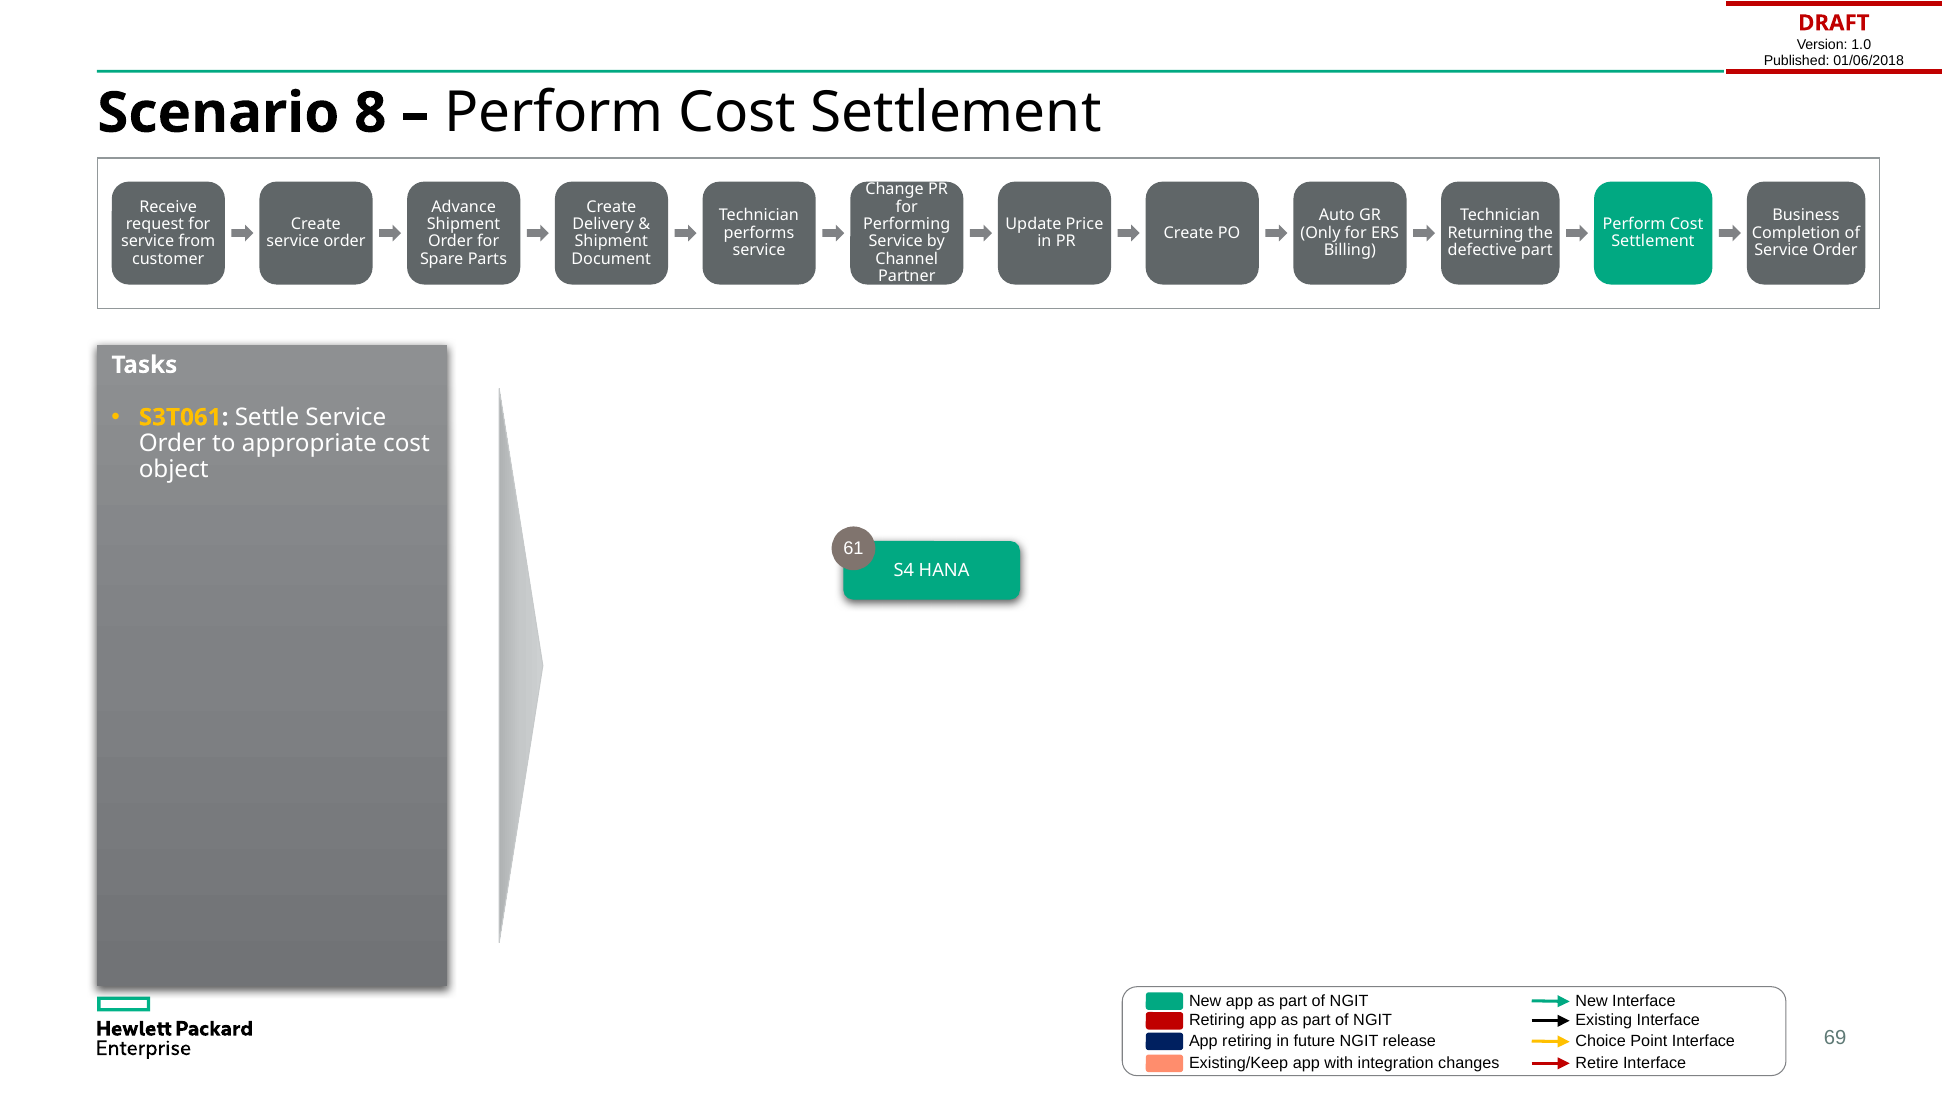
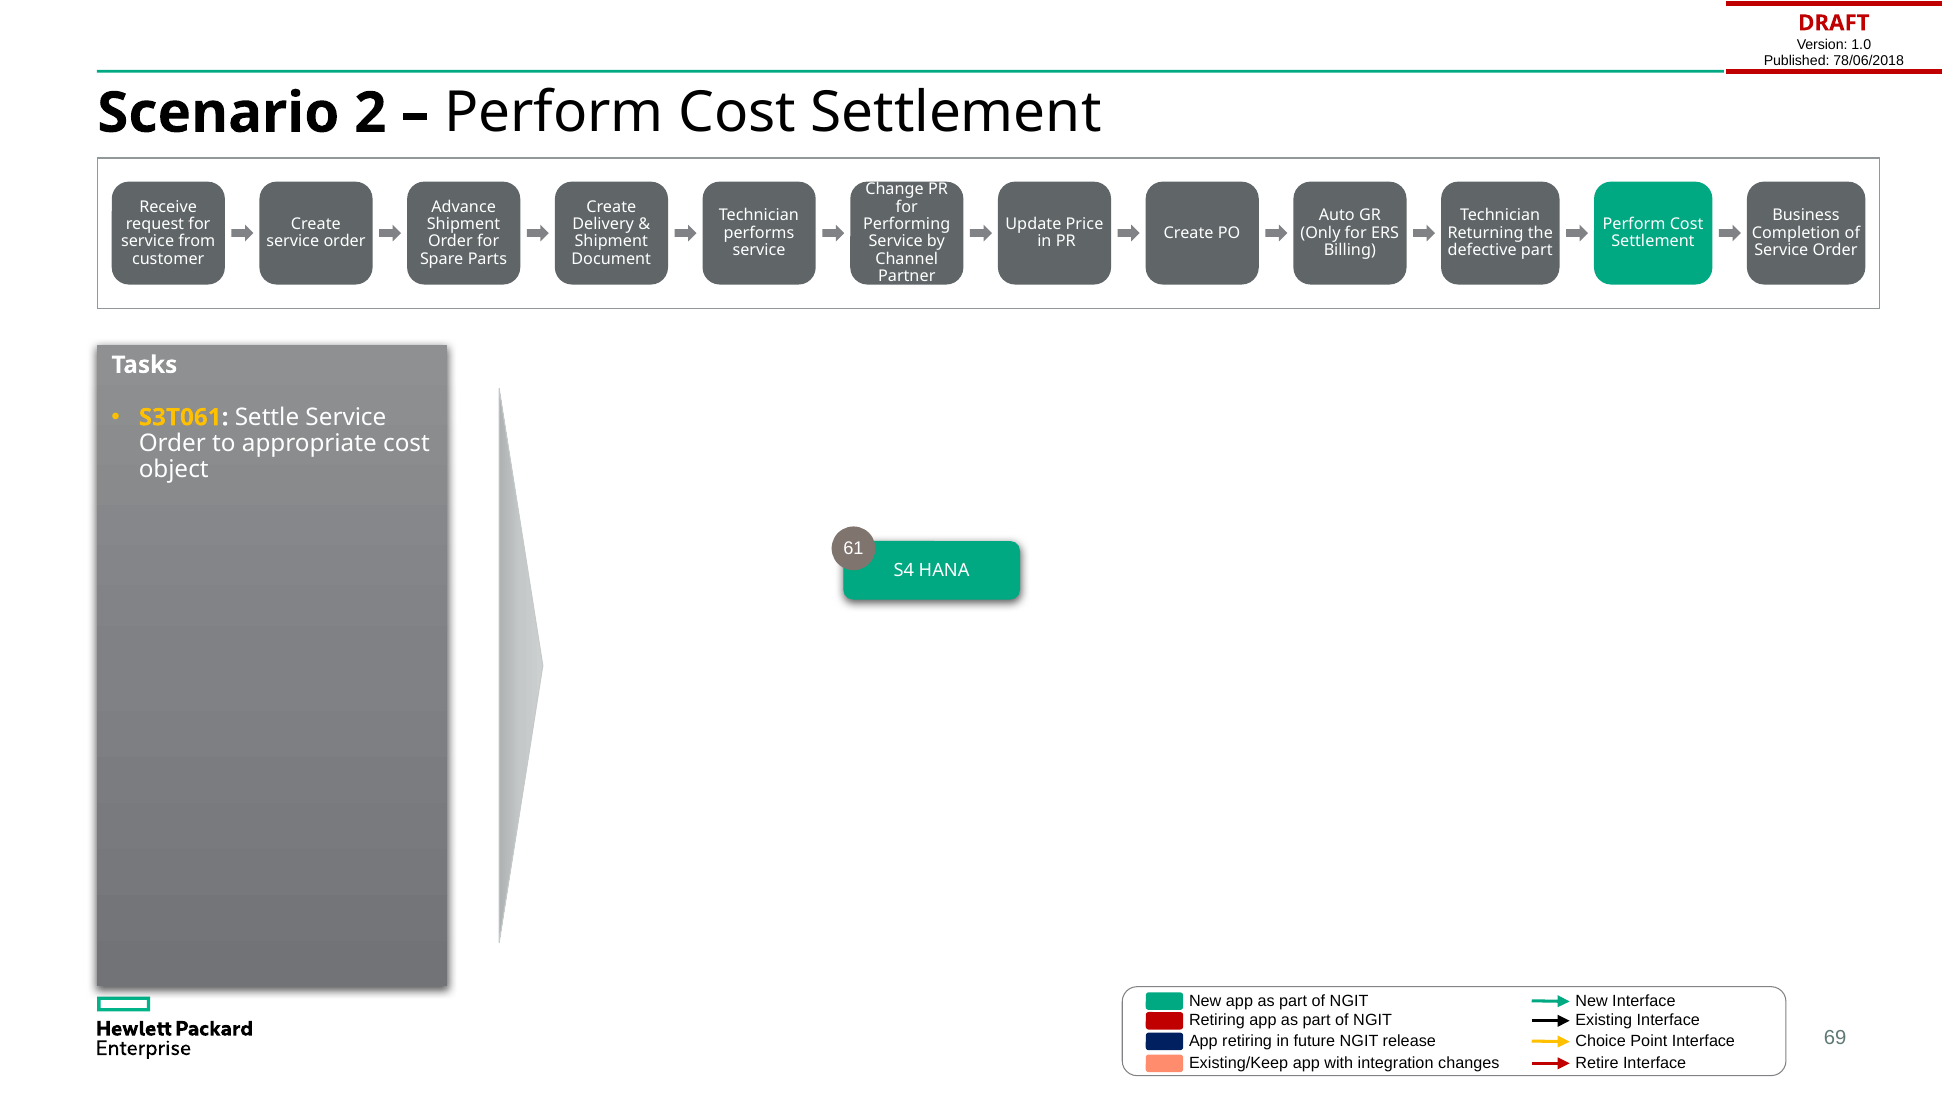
01/06/2018: 01/06/2018 -> 78/06/2018 (1869, 61)
8: 8 -> 2 (370, 113)
